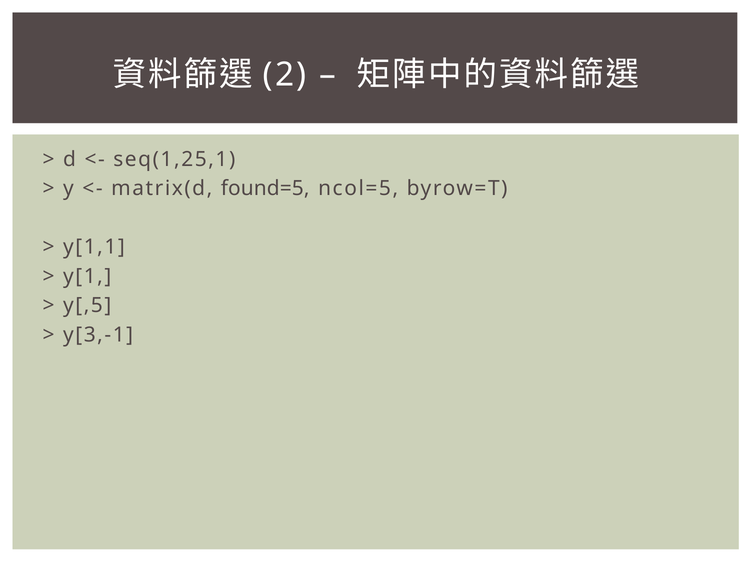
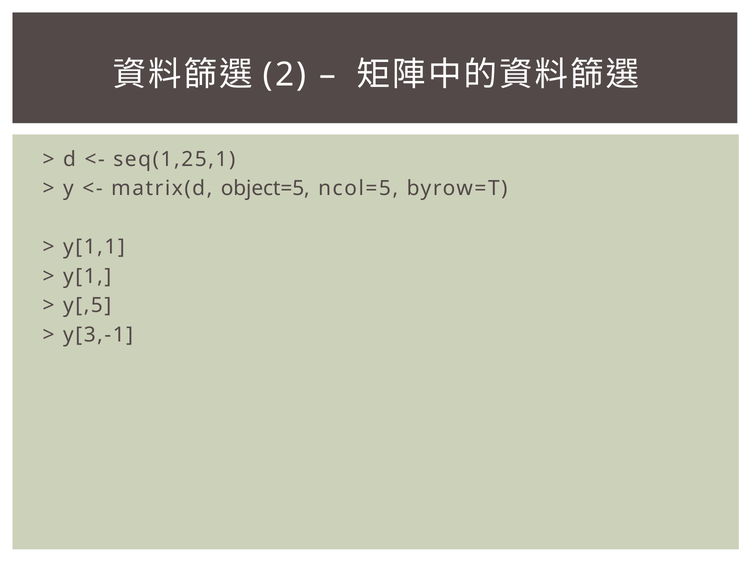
found=5: found=5 -> object=5 (265, 188)
